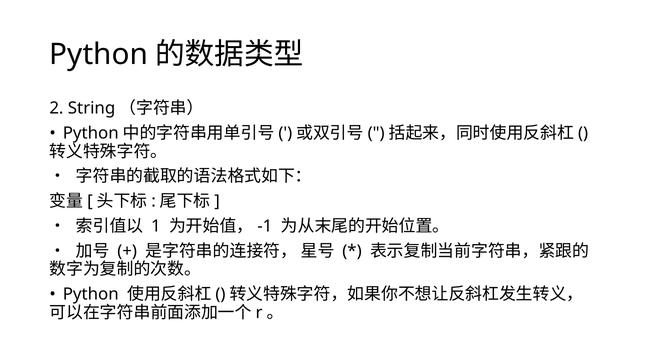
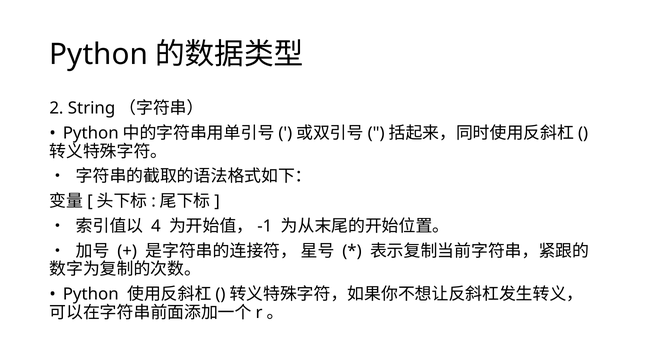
1: 1 -> 4 (156, 227)
